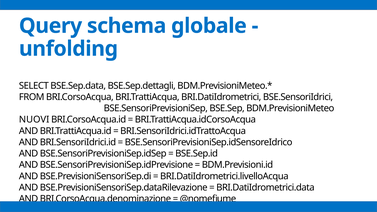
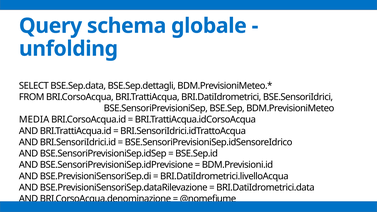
NUOVI: NUOVI -> MEDIA (34, 120)
